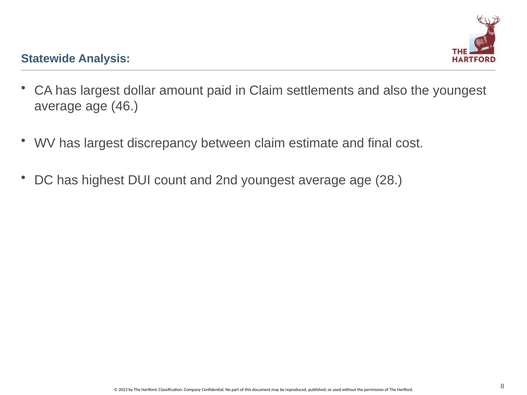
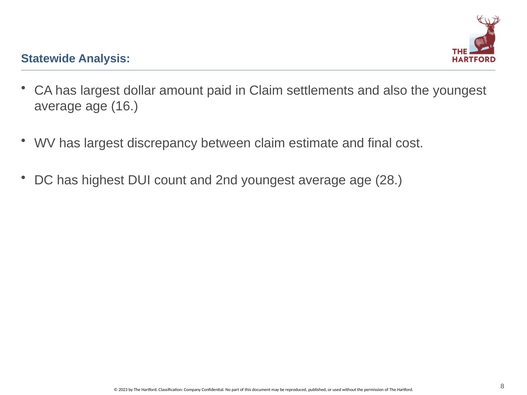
46: 46 -> 16 (125, 106)
